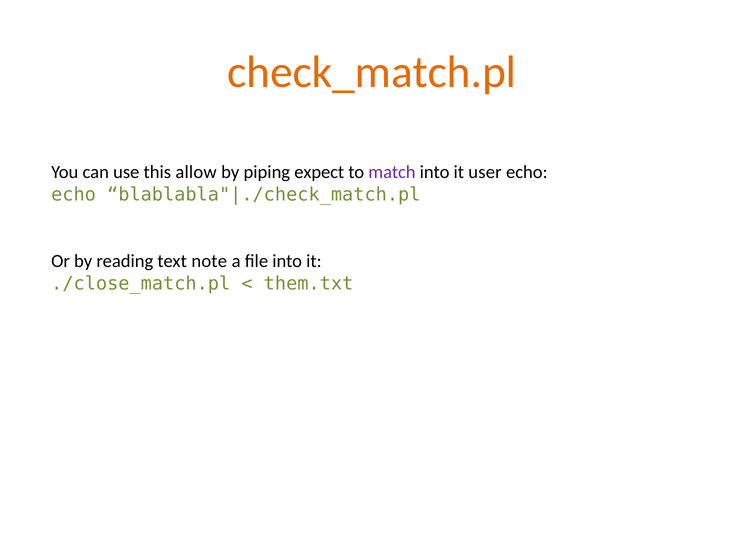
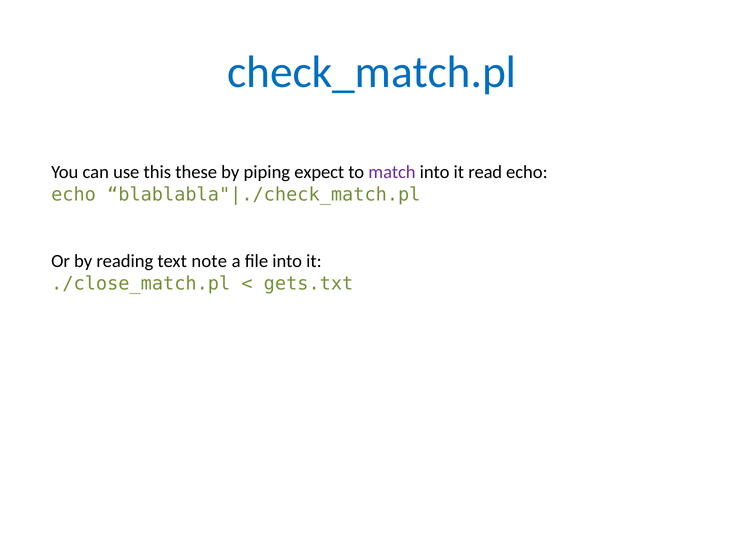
check_match.pl colour: orange -> blue (372, 72)
allow: allow -> these (196, 172)
user: user -> read (485, 172)
them.txt: them.txt -> gets.txt (309, 284)
